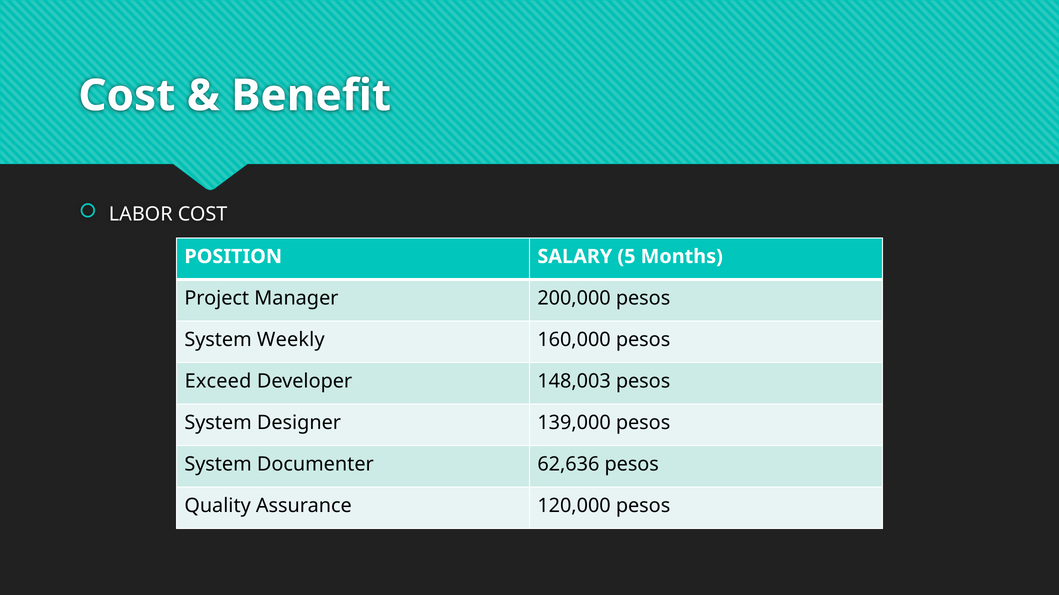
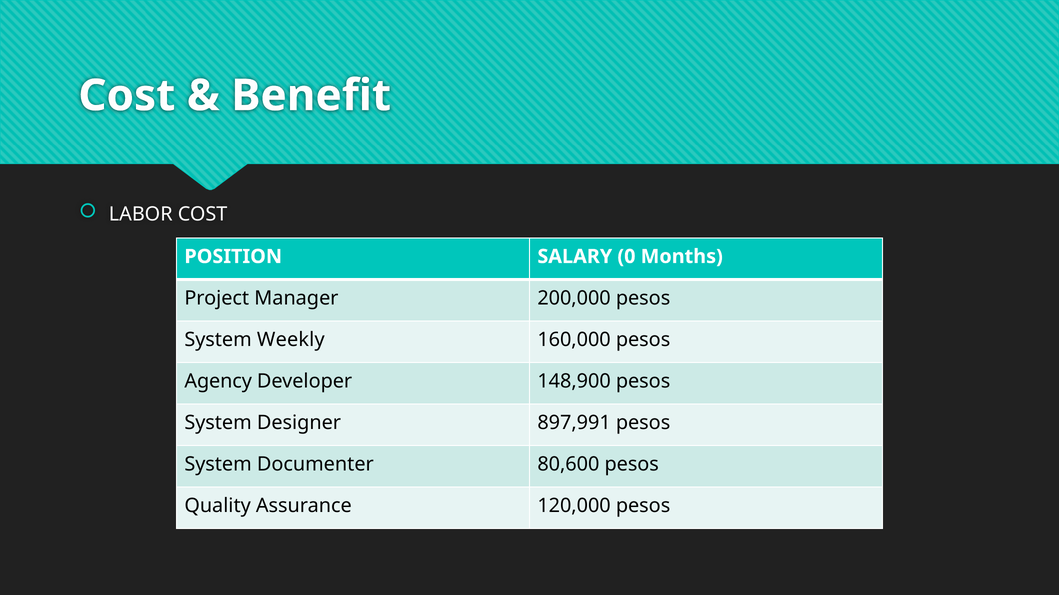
5: 5 -> 0 (626, 257)
Exceed: Exceed -> Agency (218, 381)
148,003: 148,003 -> 148,900 (574, 381)
139,000: 139,000 -> 897,991 (574, 423)
62,636: 62,636 -> 80,600 (568, 465)
